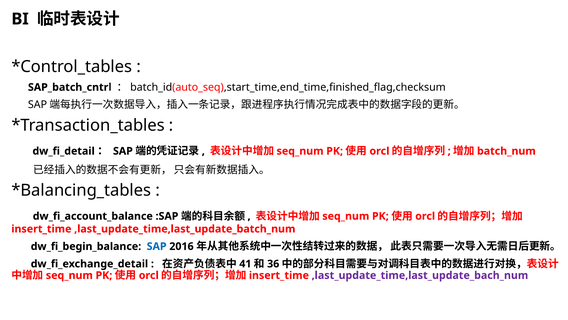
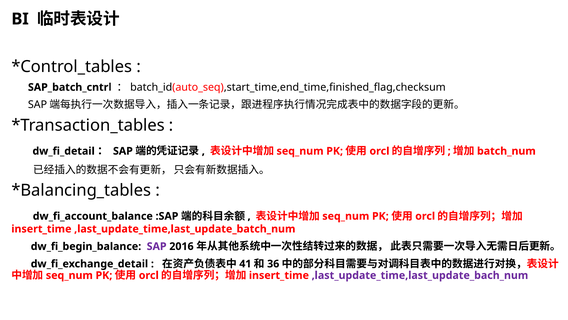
SAP colour: blue -> purple (157, 246)
